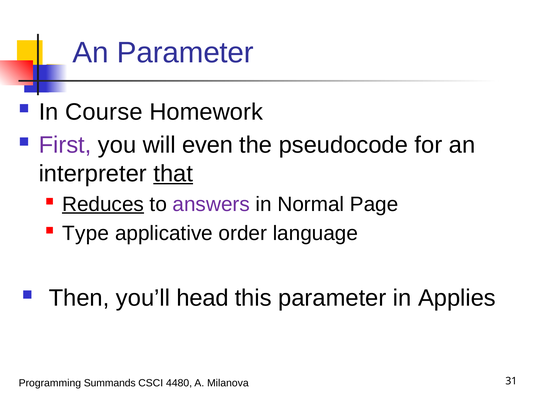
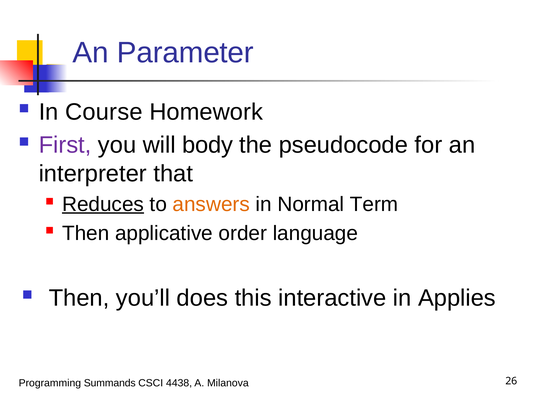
even: even -> body (208, 145)
that underline: present -> none (173, 174)
answers colour: purple -> orange (211, 204)
Page: Page -> Term (374, 204)
Type: Type -> Then (86, 234)
head: head -> does (202, 298)
this parameter: parameter -> interactive (332, 298)
4480: 4480 -> 4438 (179, 383)
31: 31 -> 26 (511, 381)
